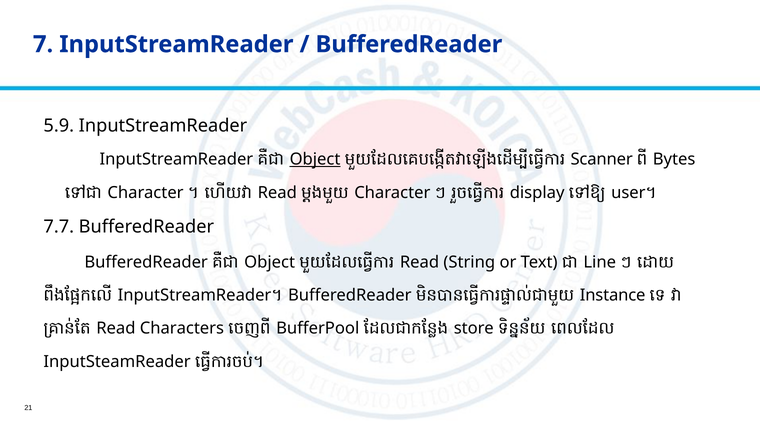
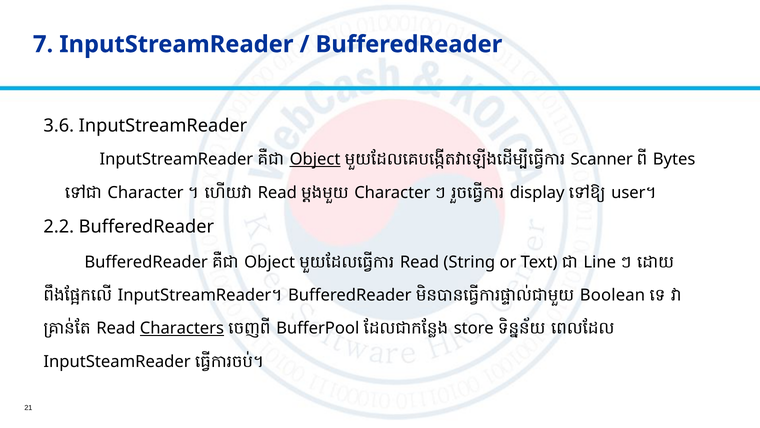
5.9: 5.9 -> 3.6 (59, 125)
7.7: 7.7 -> 2.2 (59, 226)
Instance: Instance -> Boolean (612, 295)
Characters underline: none -> present (182, 328)
